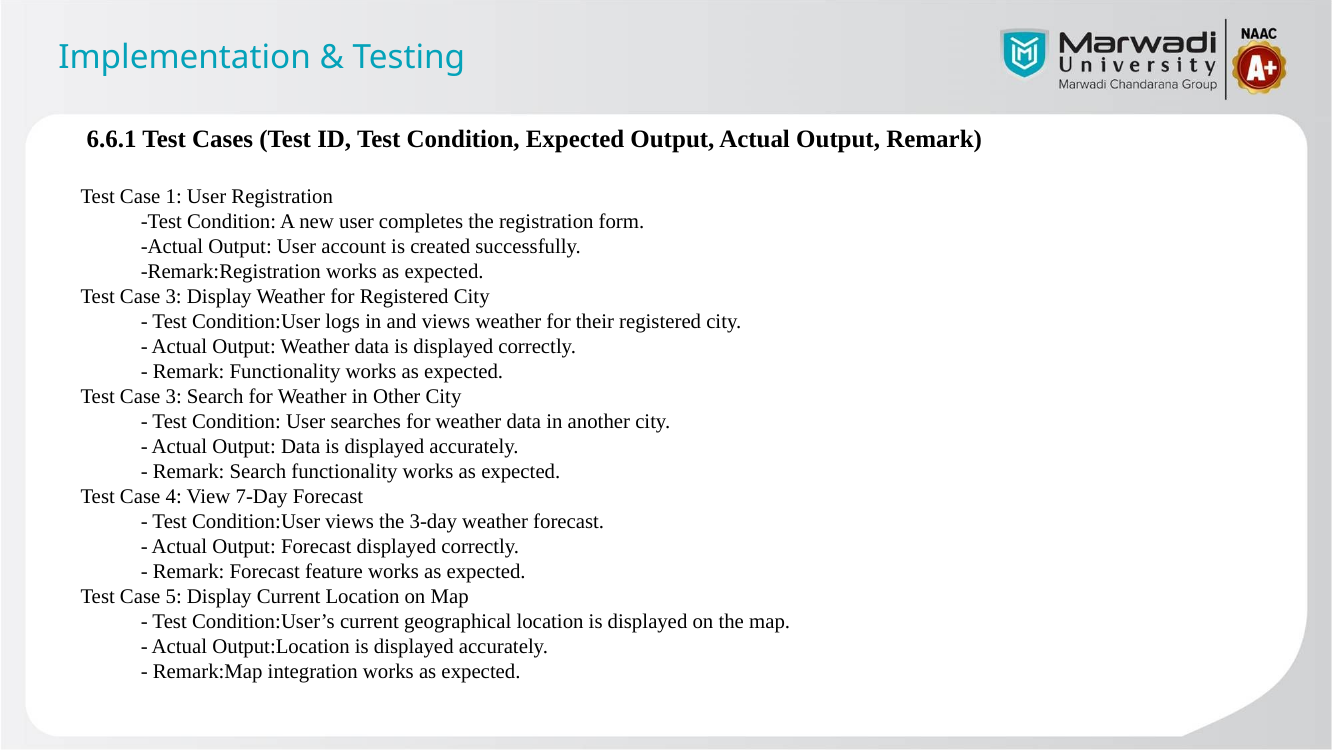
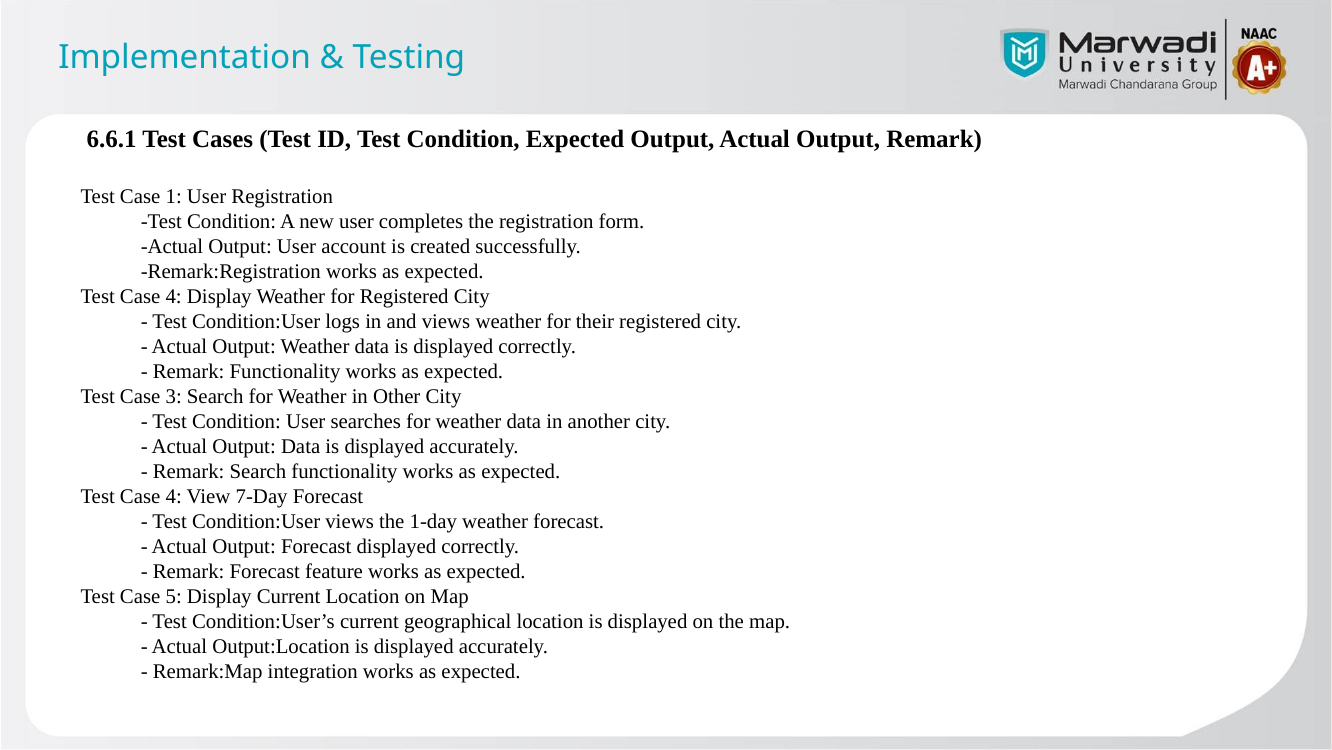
3: 3 -> 4 (174, 296)
3-day: 3-day -> 1-day (433, 521)
